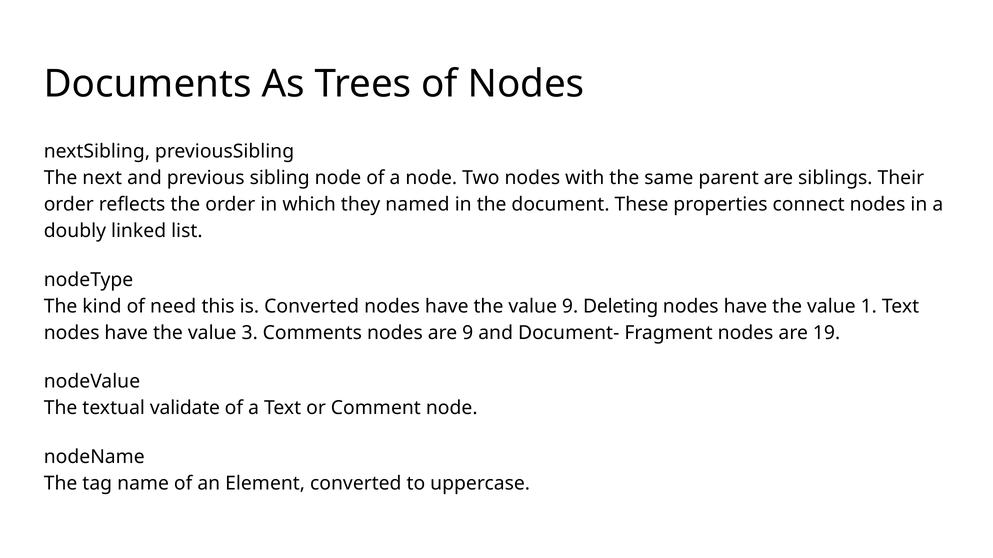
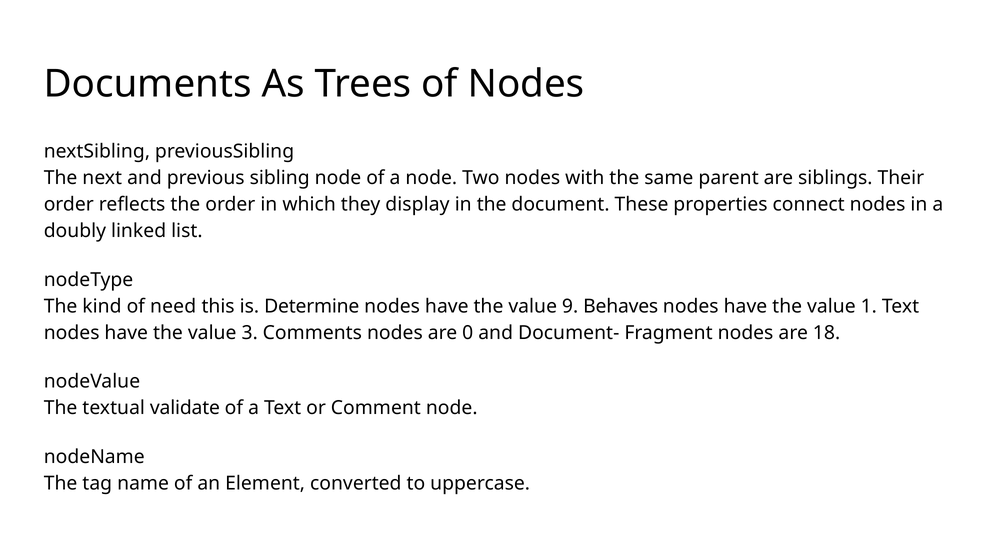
named: named -> display (417, 205)
is Converted: Converted -> Determine (312, 307)
Deleting: Deleting -> Behaves (621, 307)
are 9: 9 -> 0 (468, 333)
19: 19 -> 18 (827, 333)
